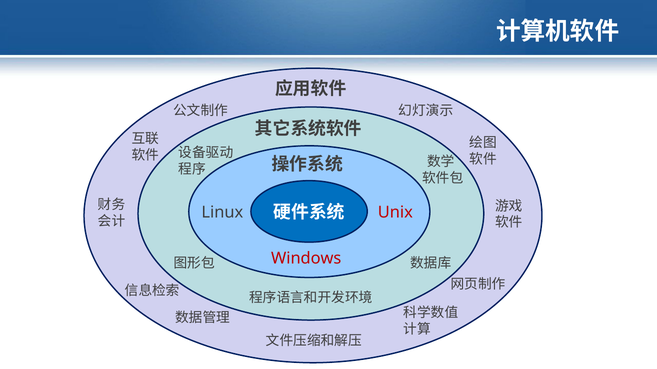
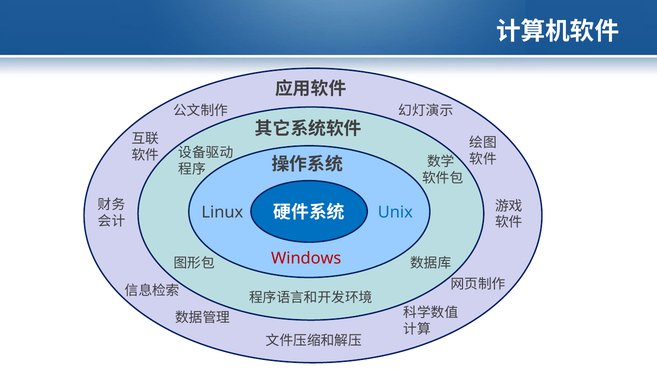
Unix colour: red -> blue (395, 213)
